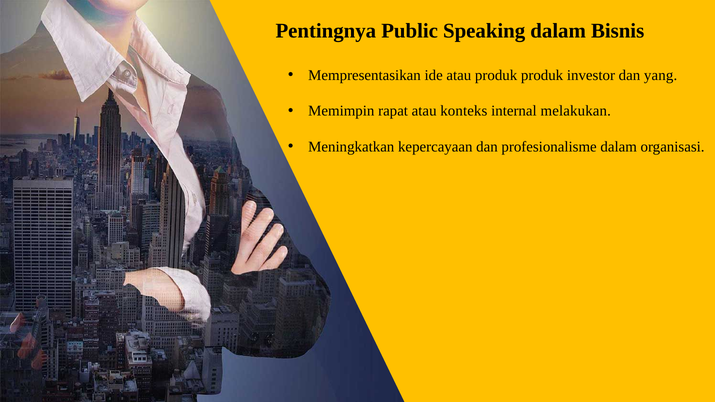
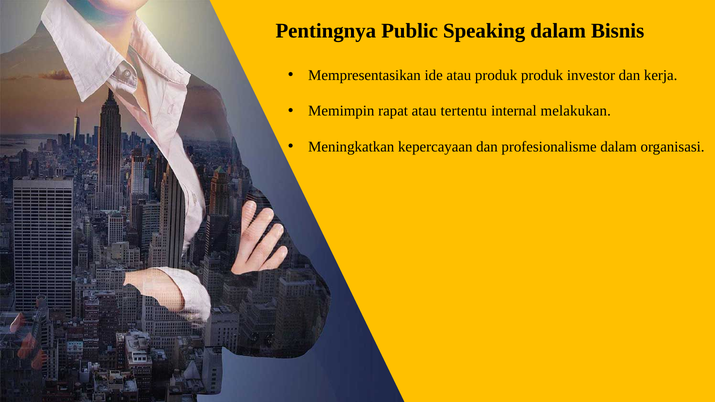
yang: yang -> kerja (661, 75)
konteks: konteks -> tertentu (464, 111)
